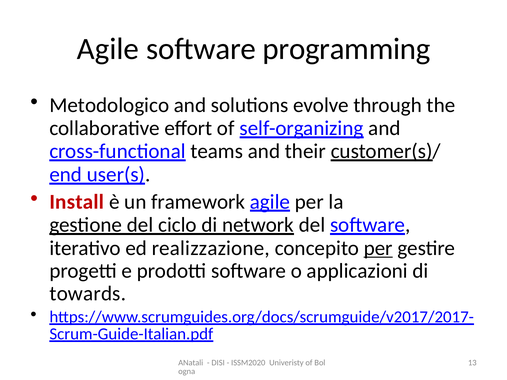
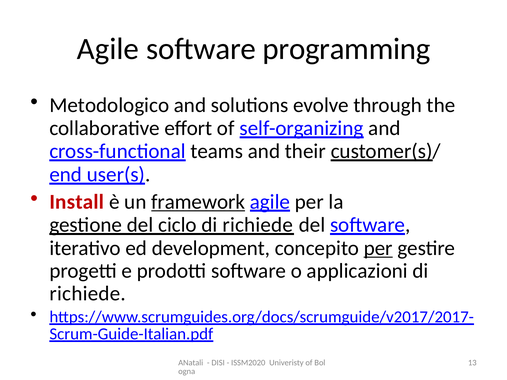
framework underline: none -> present (198, 202)
ciclo di network: network -> richiede (258, 225)
realizzazione: realizzazione -> development (211, 248)
towards: towards -> richiede (88, 294)
